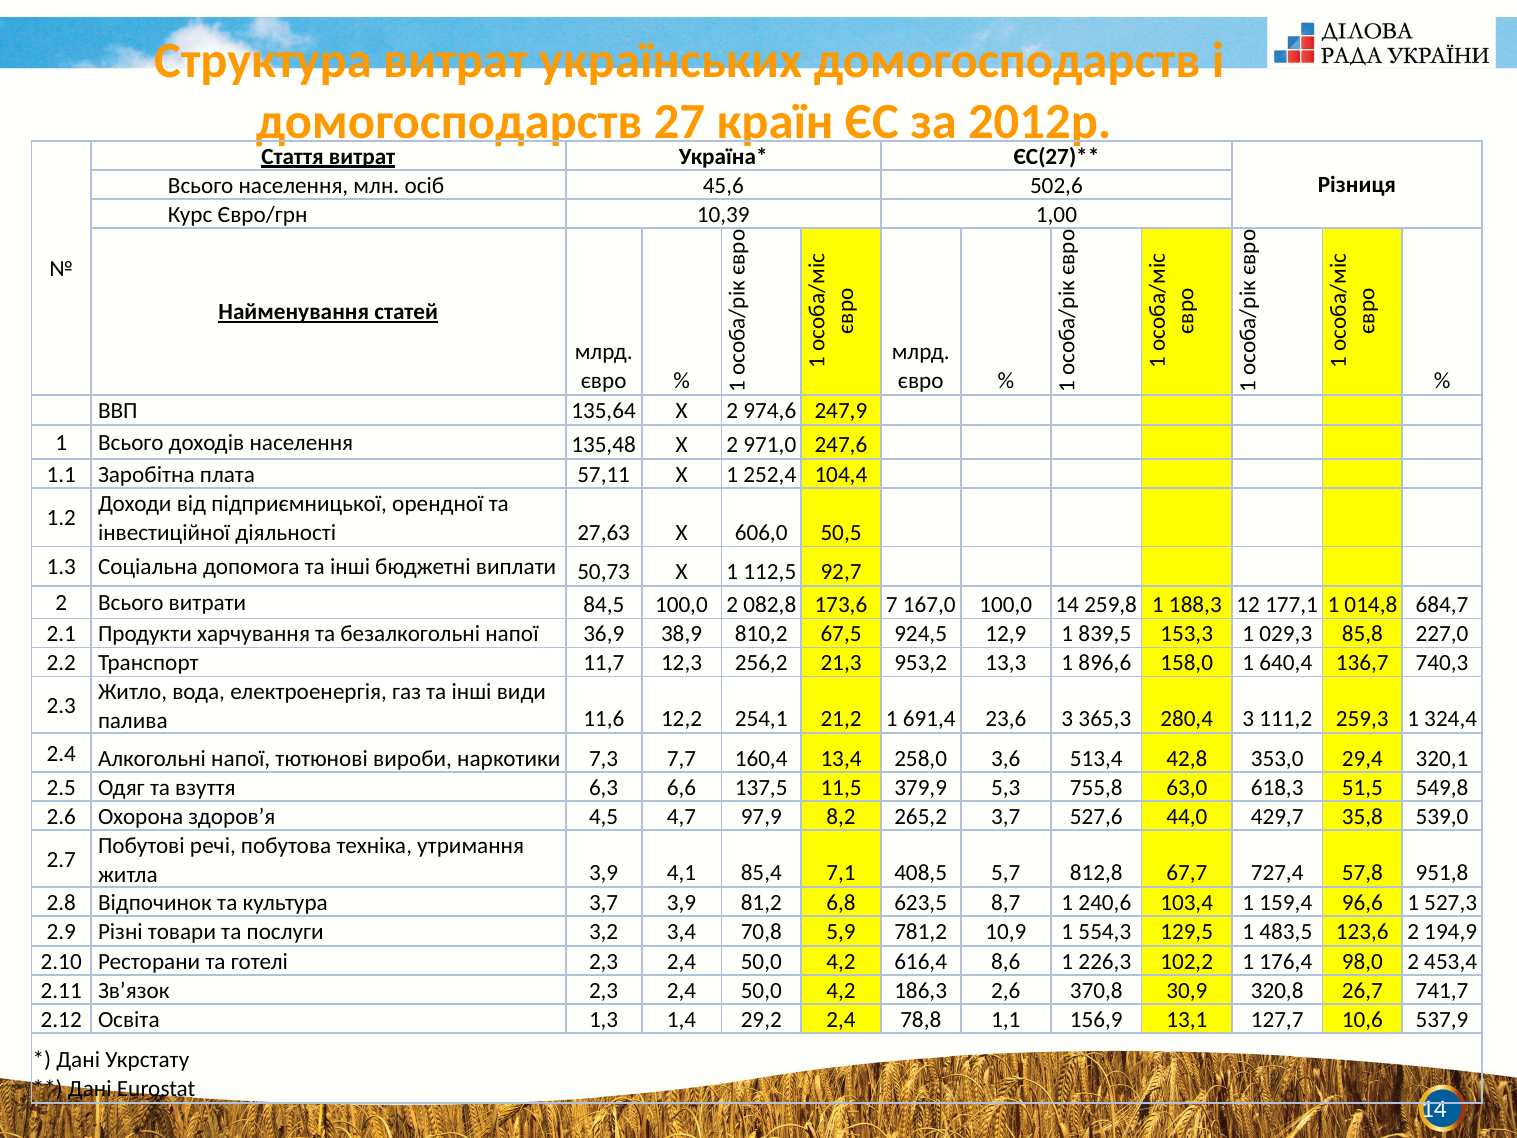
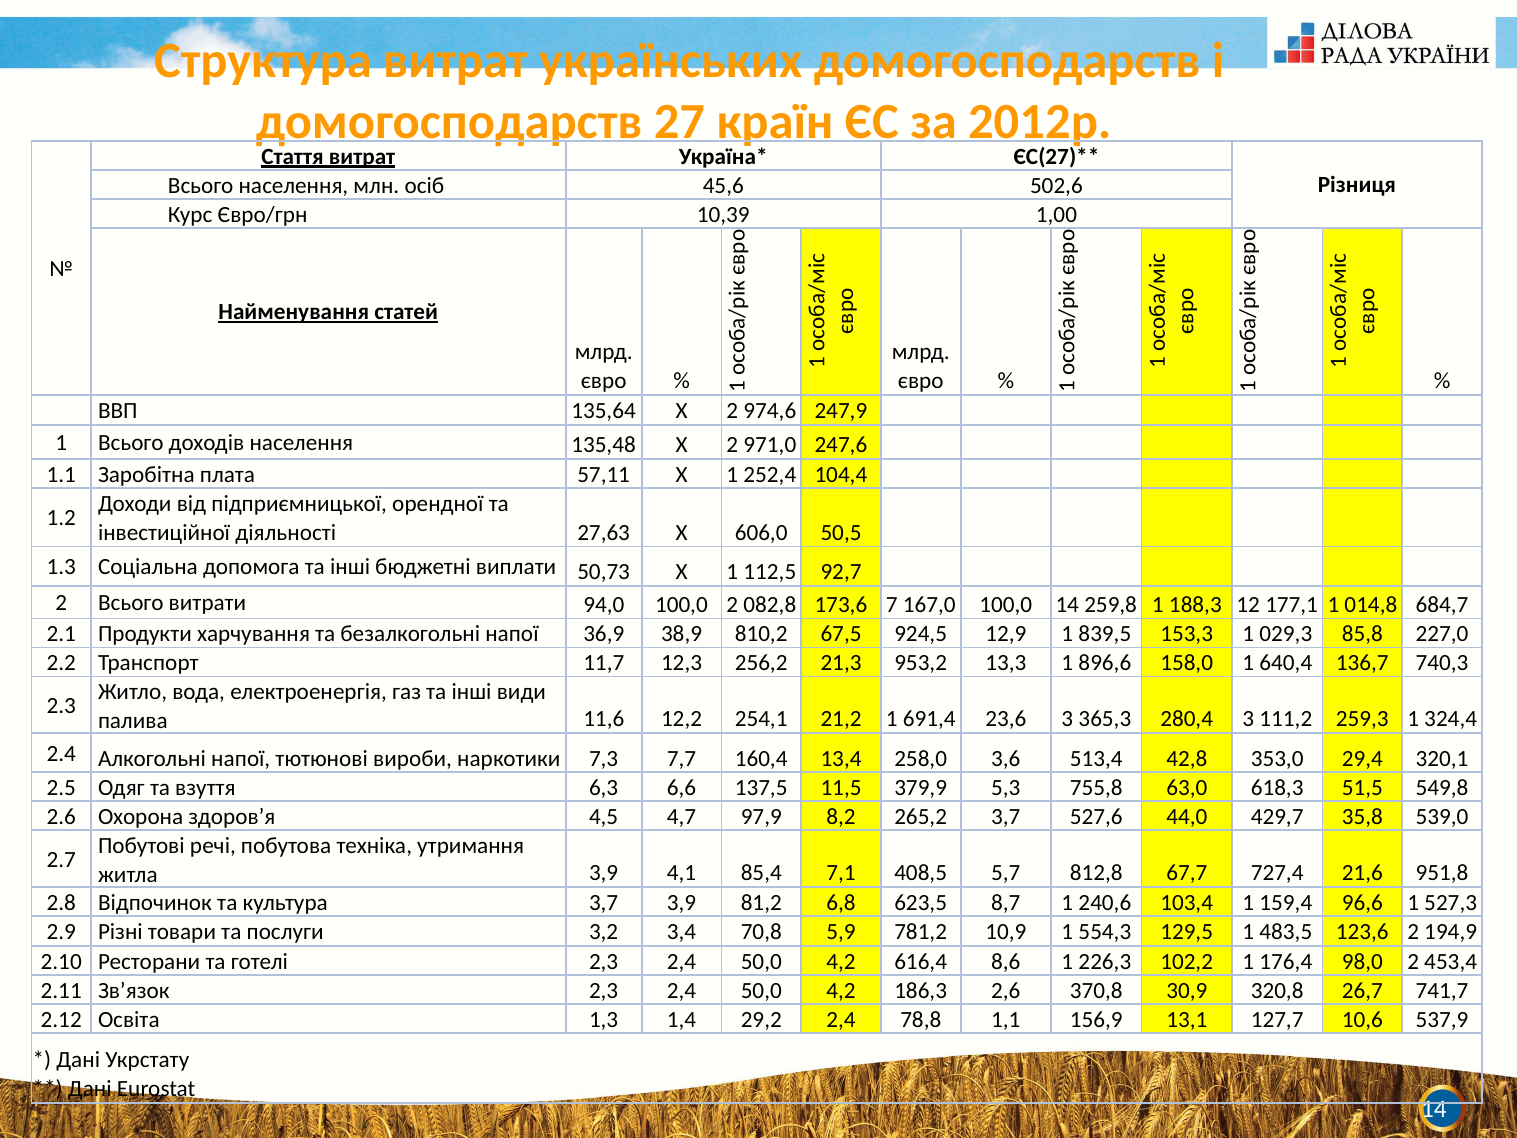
84,5: 84,5 -> 94,0 (604, 604)
57,8: 57,8 -> 21,6 (1362, 873)
